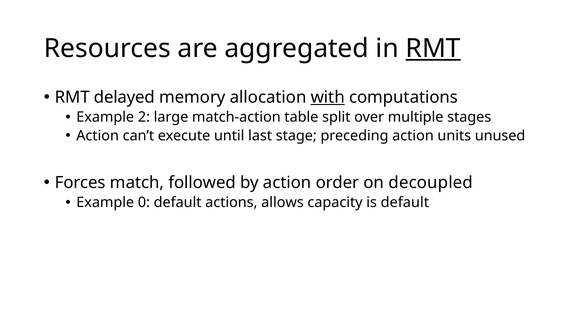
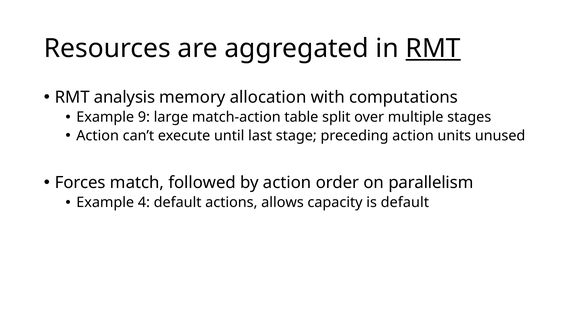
delayed: delayed -> analysis (124, 97)
with underline: present -> none (328, 97)
2: 2 -> 9 (144, 117)
decoupled: decoupled -> parallelism (431, 183)
0: 0 -> 4 (144, 203)
